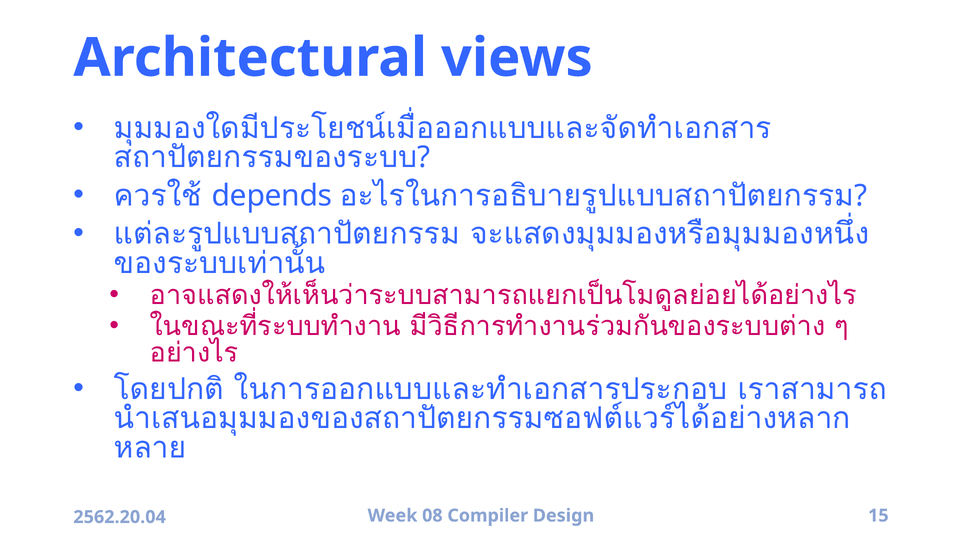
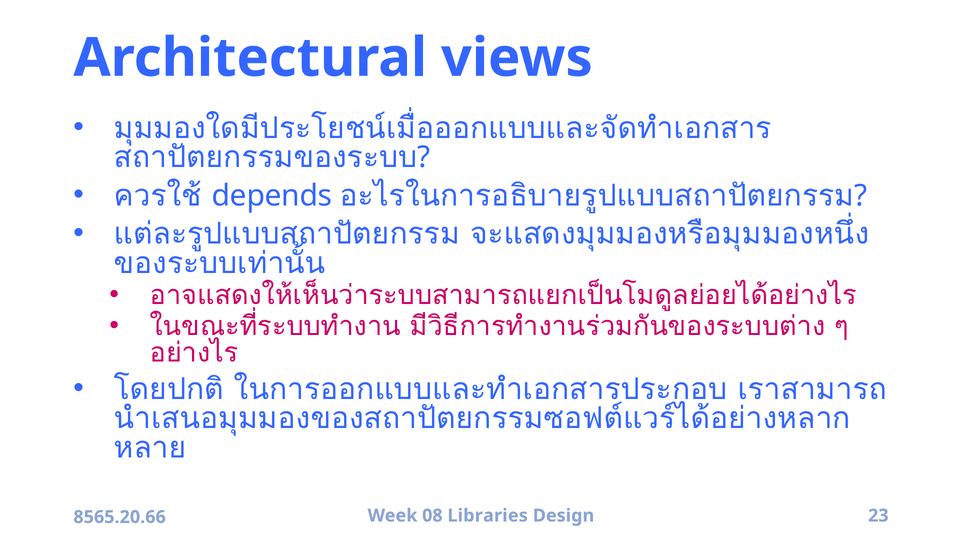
Compiler: Compiler -> Libraries (488, 516)
15: 15 -> 23 (878, 516)
2562.20.04: 2562.20.04 -> 8565.20.66 (120, 517)
